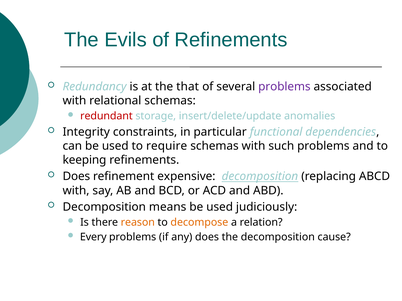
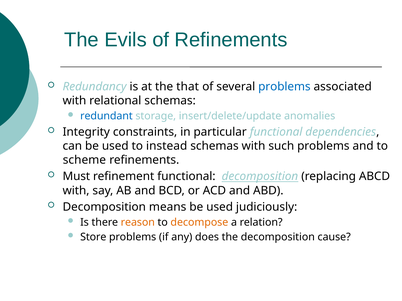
problems colour: purple -> blue (284, 87)
redundant colour: red -> blue (106, 116)
require: require -> instead (167, 146)
keeping: keeping -> scheme (84, 160)
Does: Does -> Must (76, 177)
refinement expensive: expensive -> functional (186, 177)
Every: Every -> Store (93, 237)
